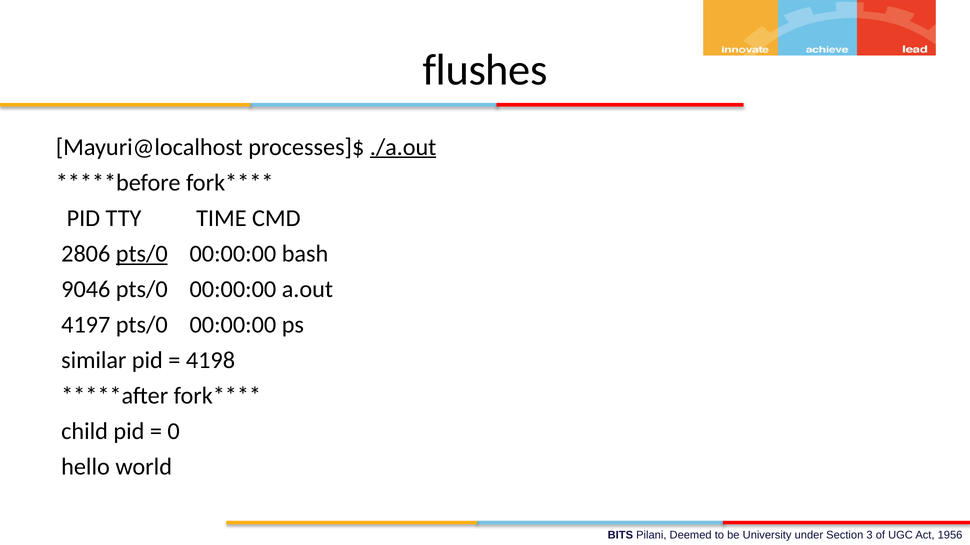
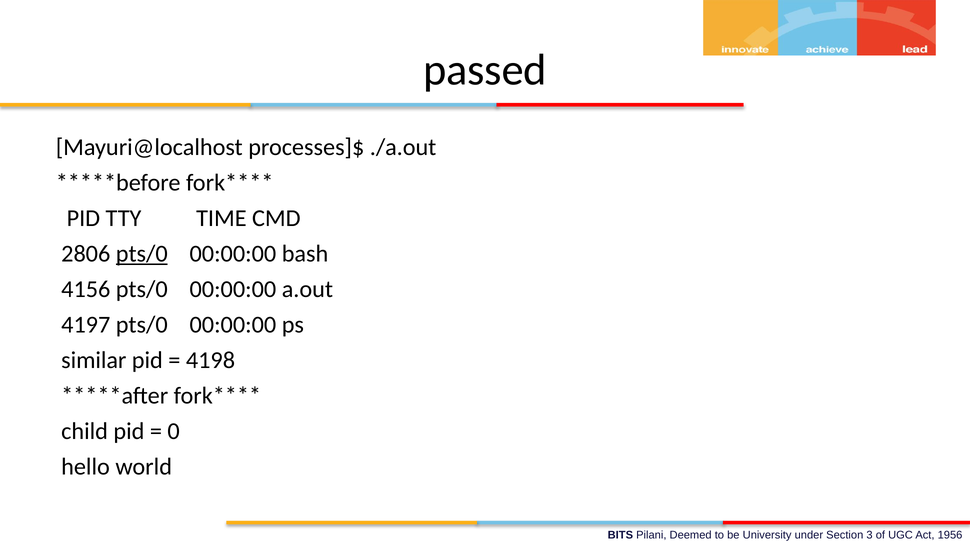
flushes: flushes -> passed (485, 70)
./a.out underline: present -> none (403, 147)
9046: 9046 -> 4156 (86, 289)
